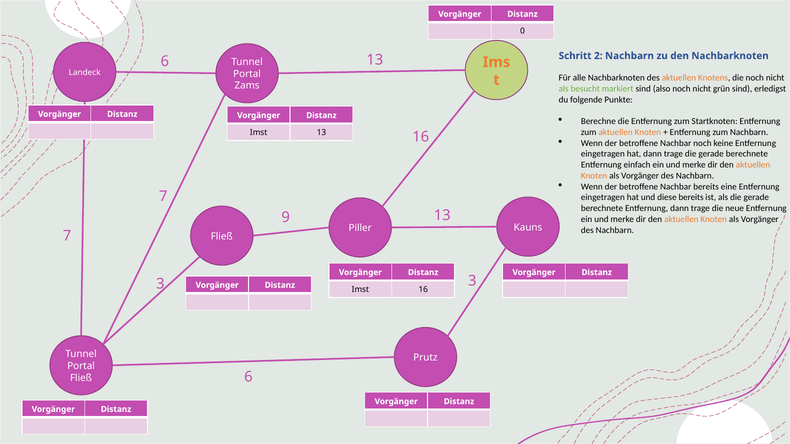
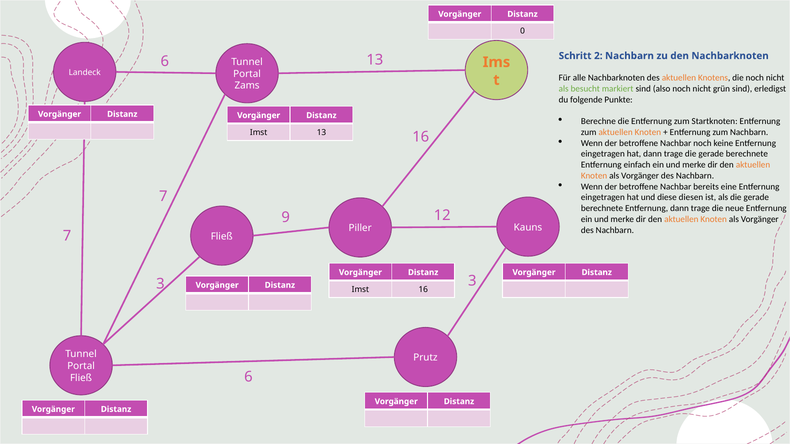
diese bereits: bereits -> diesen (691, 198)
9 13: 13 -> 12 (442, 216)
